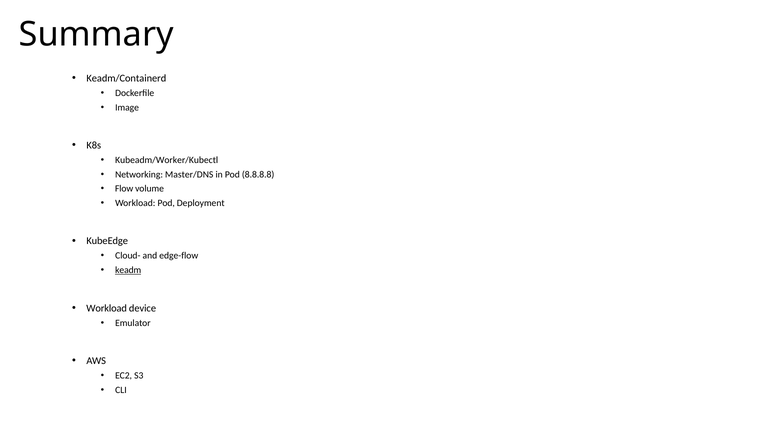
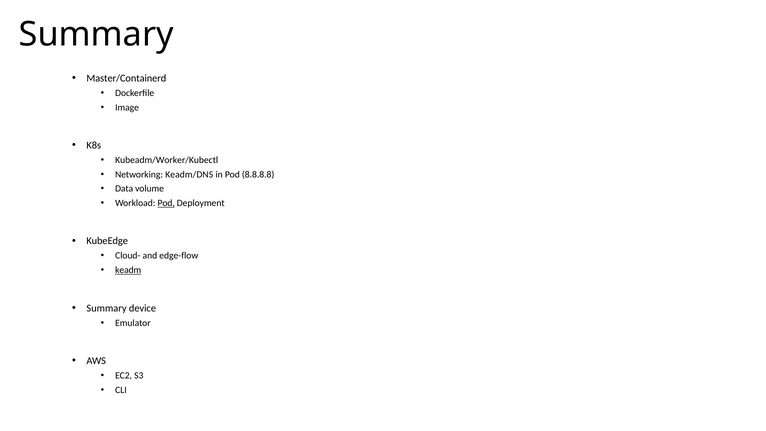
Keadm/Containerd: Keadm/Containerd -> Master/Containerd (126, 78)
Master/DNS: Master/DNS -> Keadm/DNS (189, 174)
Flow: Flow -> Data (124, 189)
Pod underline: none -> present (166, 203)
Workload: Workload -> Summary (107, 308)
